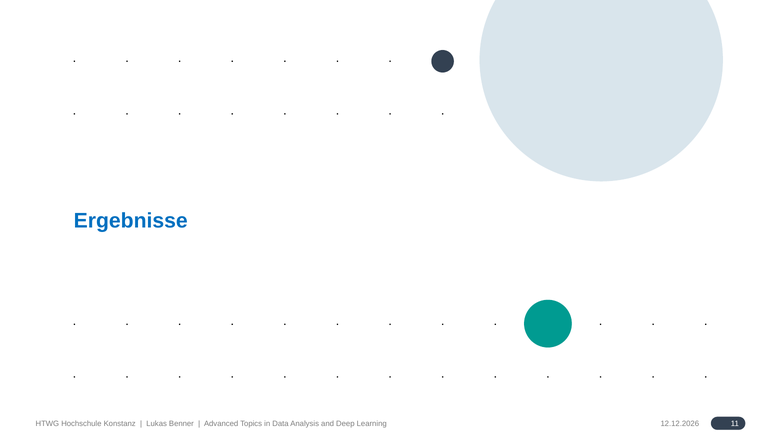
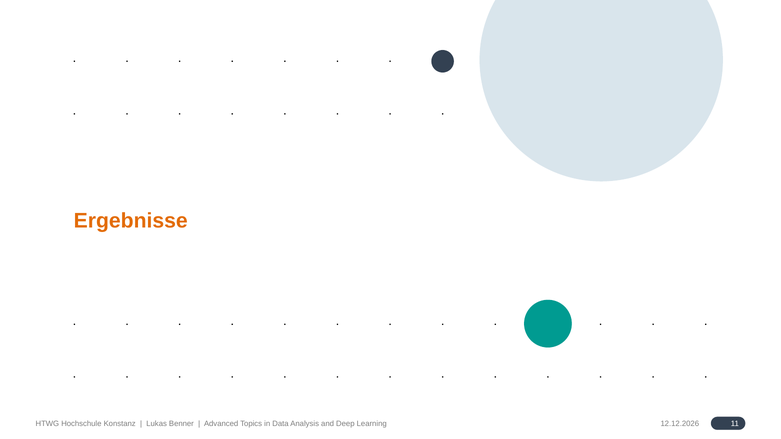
Ergebnisse colour: blue -> orange (131, 221)
